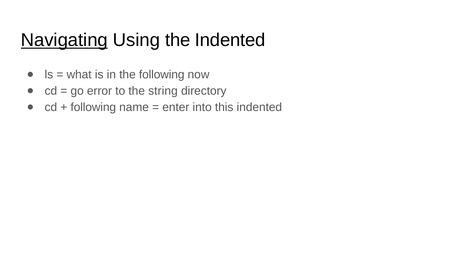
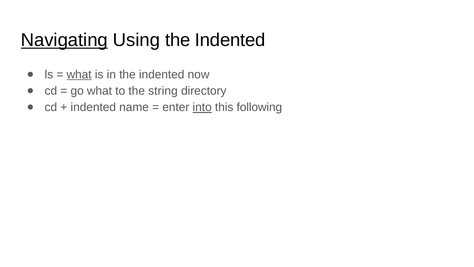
what underline: none -> present (79, 75)
in the following: following -> indented (162, 75)
go error: error -> what (99, 91)
following: following -> indented (93, 107)
into underline: none -> present (202, 107)
this indented: indented -> following (259, 107)
